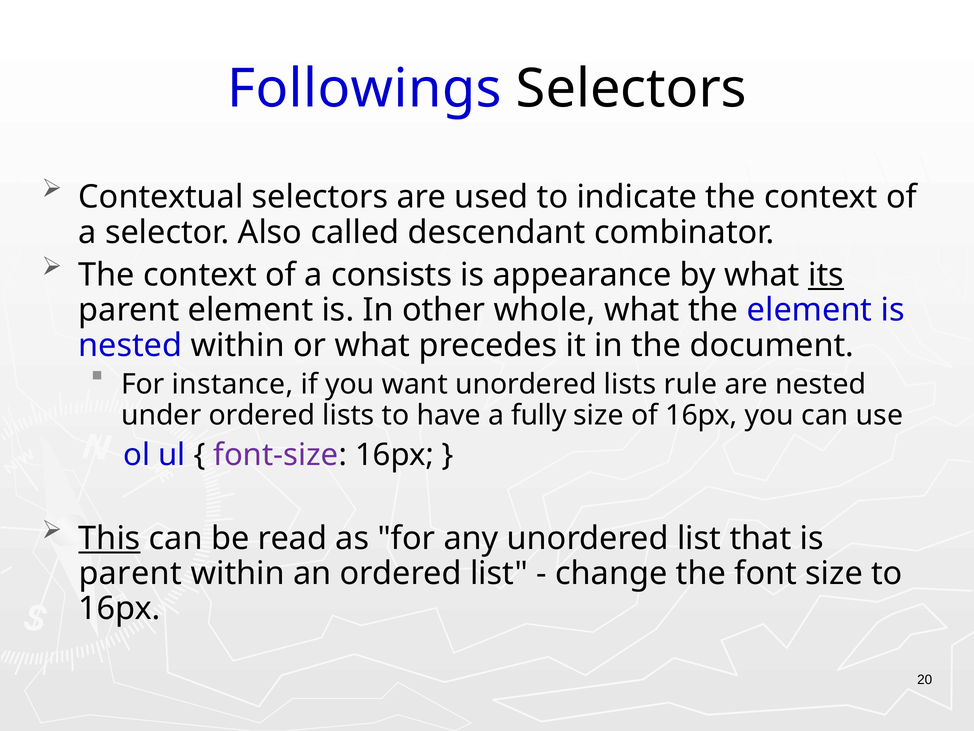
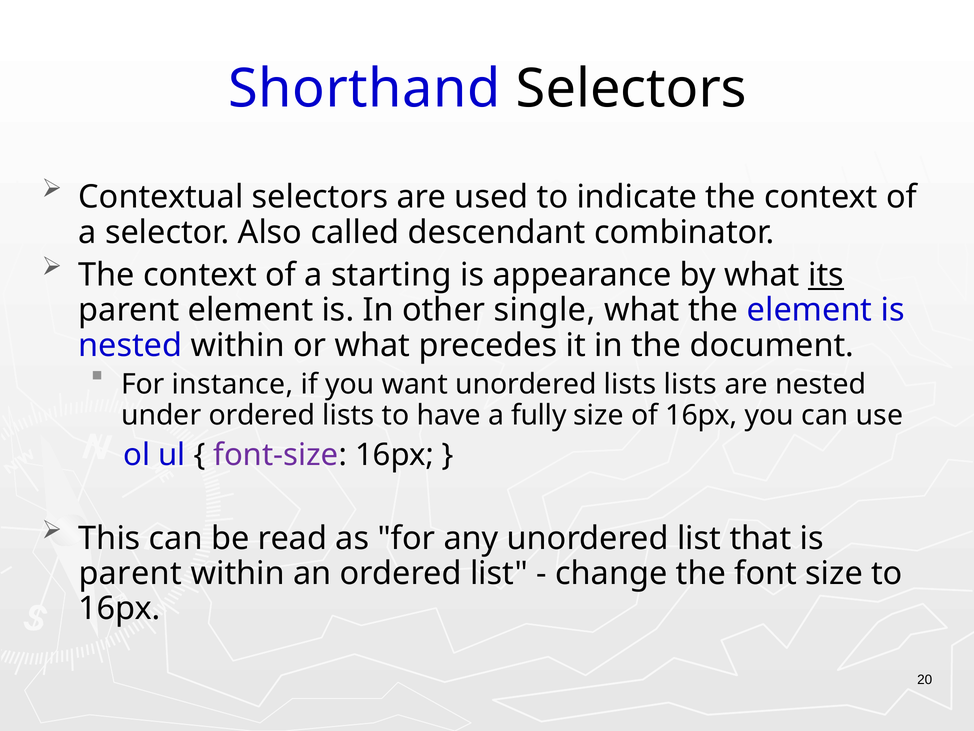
Followings: Followings -> Shorthand (364, 89)
consists: consists -> starting (391, 275)
whole: whole -> single (545, 310)
lists rule: rule -> lists (690, 384)
This underline: present -> none (109, 538)
